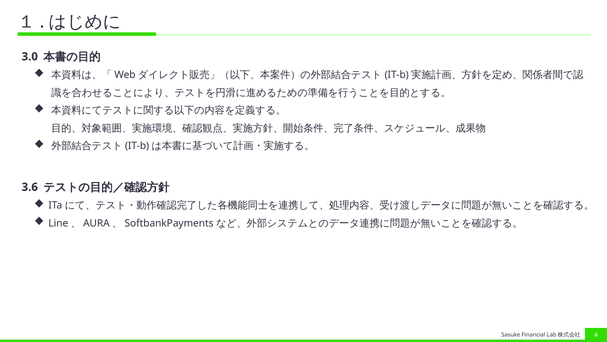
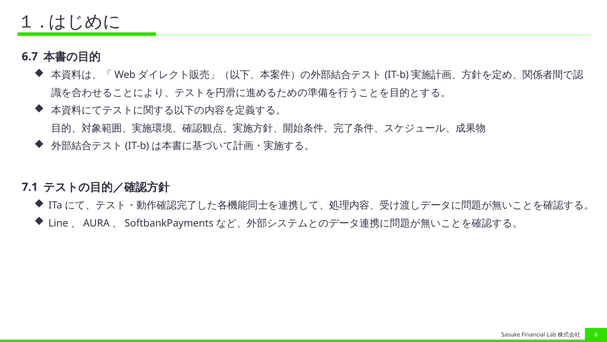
3.0: 3.0 -> 6.7 (30, 57)
3.6: 3.6 -> 7.1 (30, 187)
